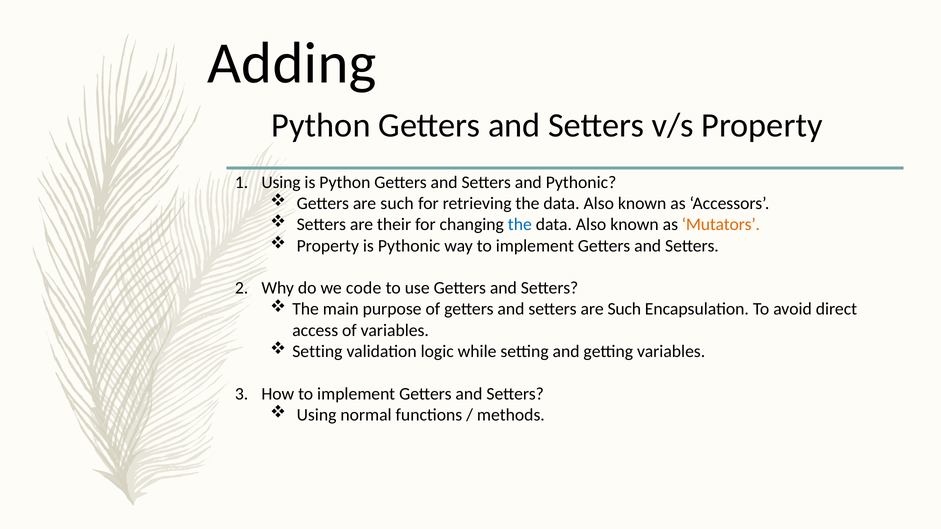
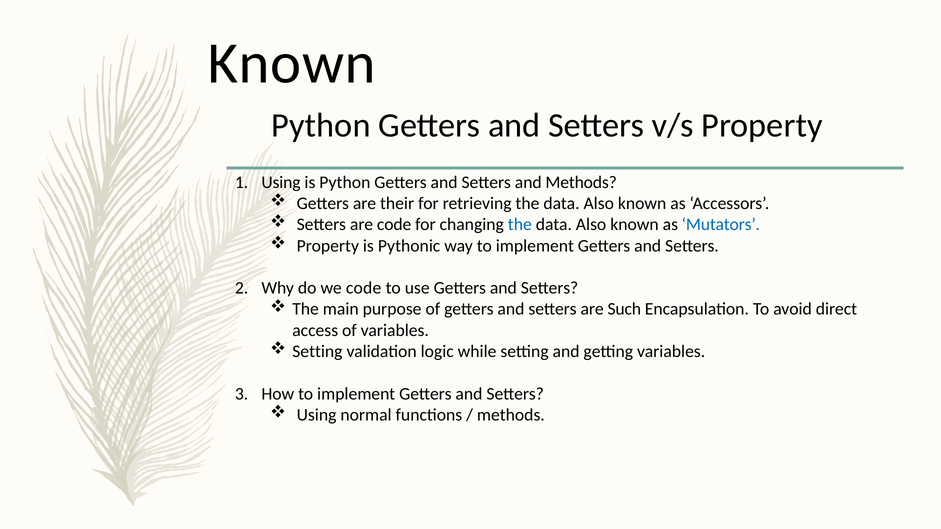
Adding: Adding -> Known (292, 64)
and Pythonic: Pythonic -> Methods (581, 182)
Getters are such: such -> their (397, 203)
are their: their -> code (394, 225)
Mutators colour: orange -> blue (721, 225)
